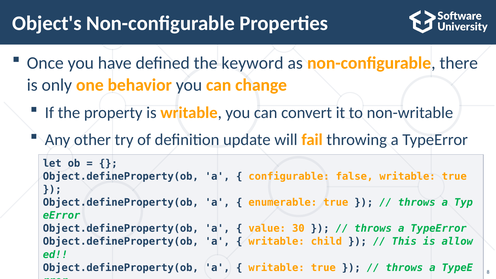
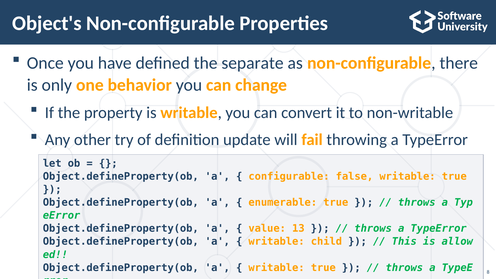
keyword: keyword -> separate (253, 63)
30: 30 -> 13 (298, 229)
